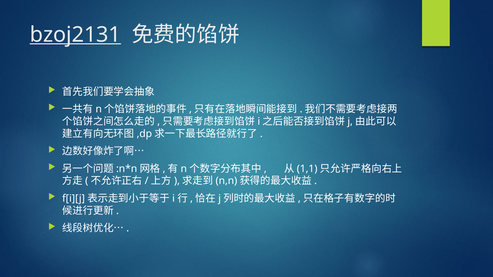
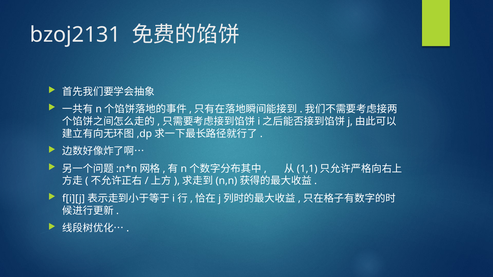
bzoj2131 underline: present -> none (75, 35)
